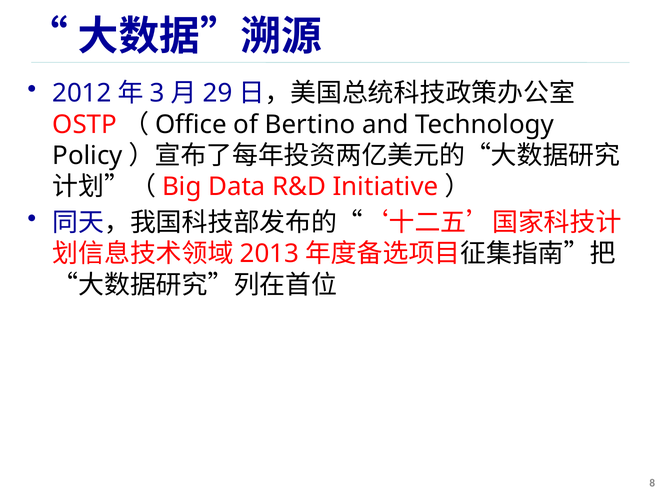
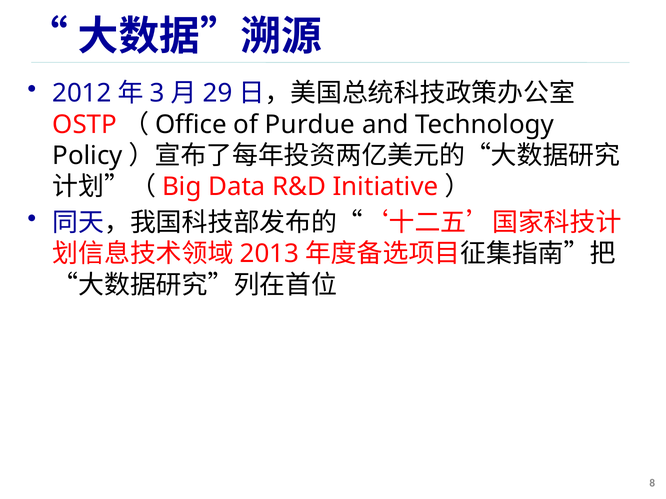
Bertino: Bertino -> Purdue (310, 125)
